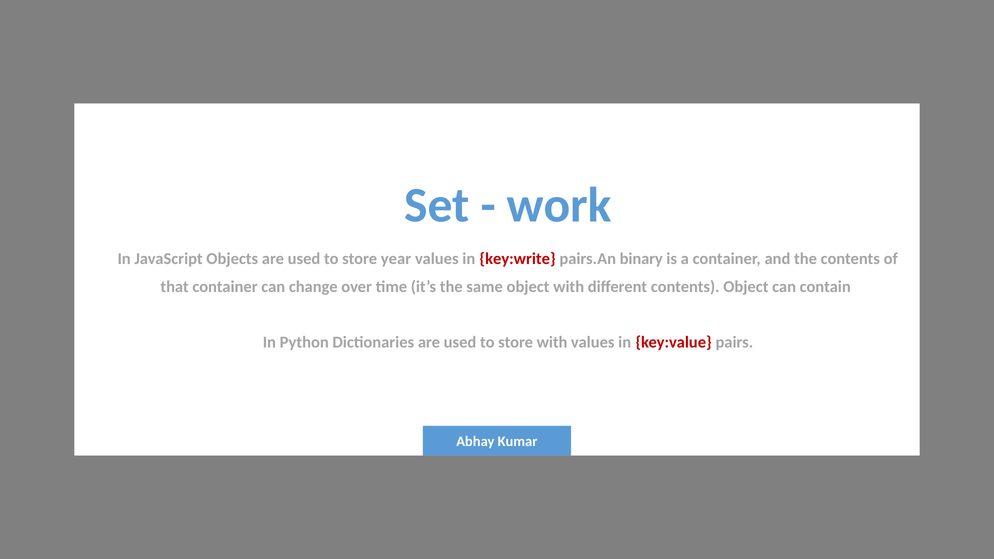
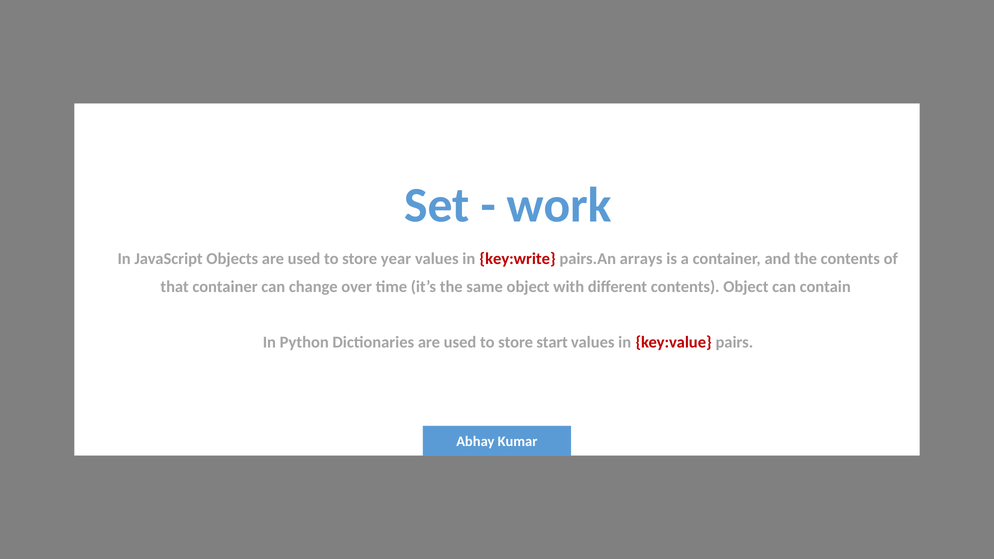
binary: binary -> arrays (641, 259)
store with: with -> start (552, 342)
